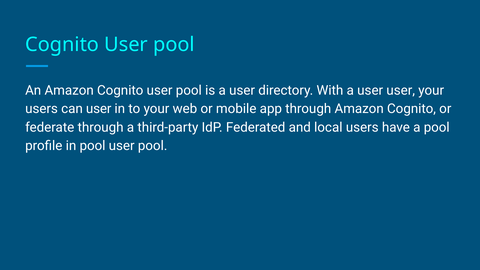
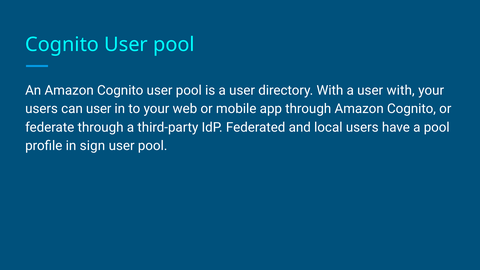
user user: user -> with (401, 90)
in pool: pool -> sign (92, 146)
